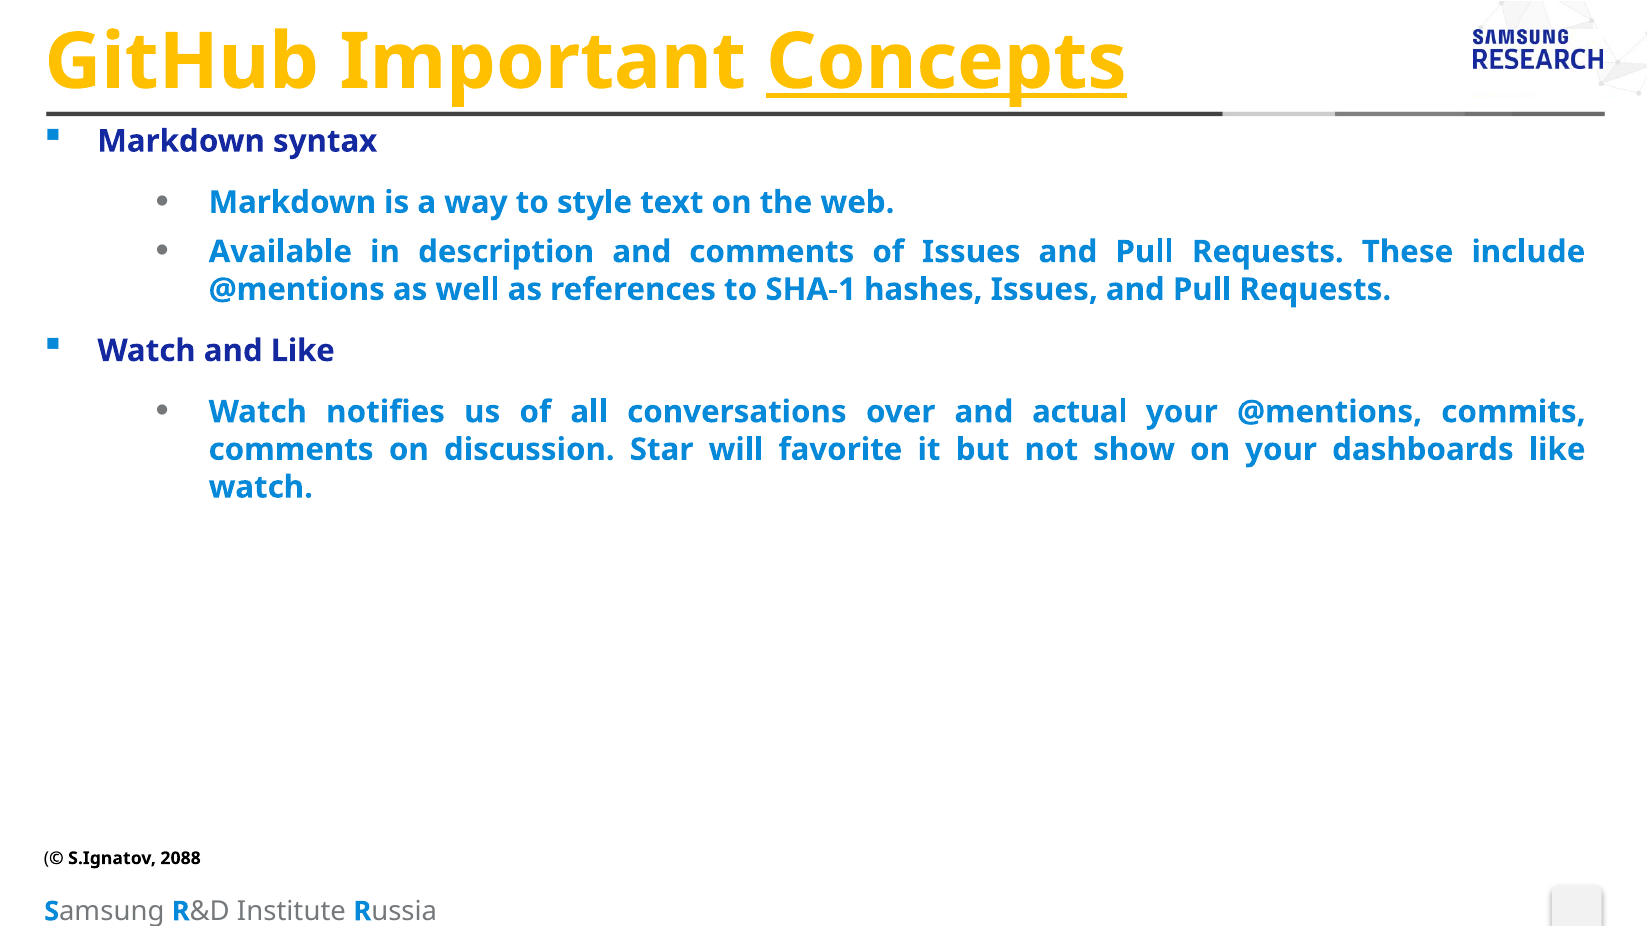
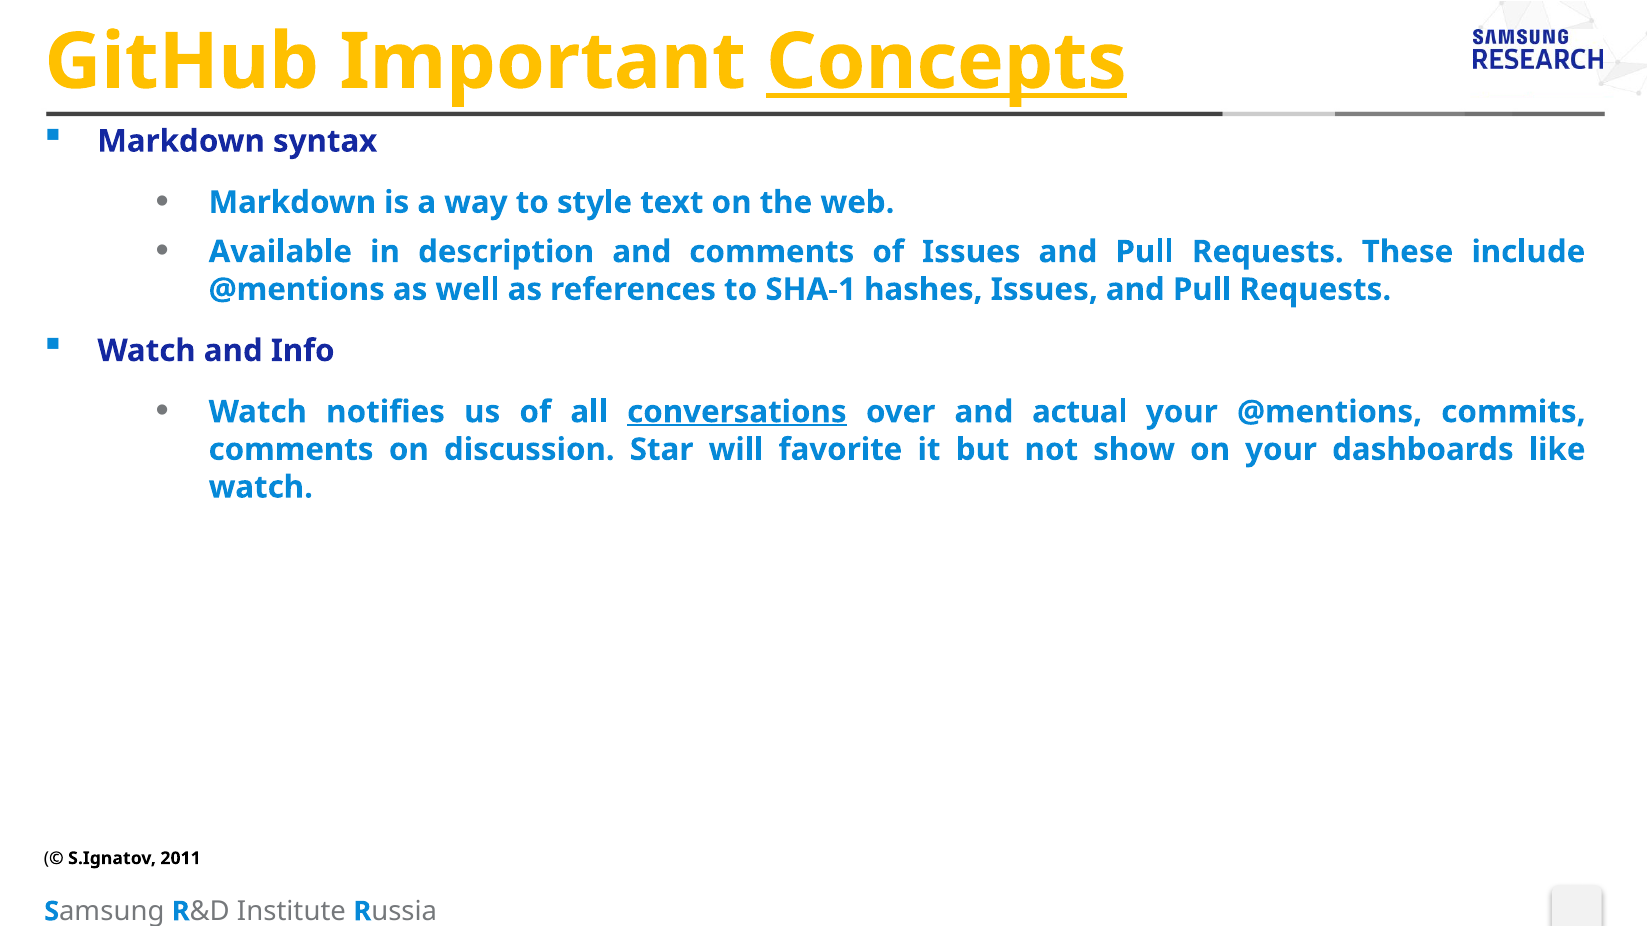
and Like: Like -> Info (303, 351)
conversations underline: none -> present (737, 412)
2088: 2088 -> 2011 (181, 859)
